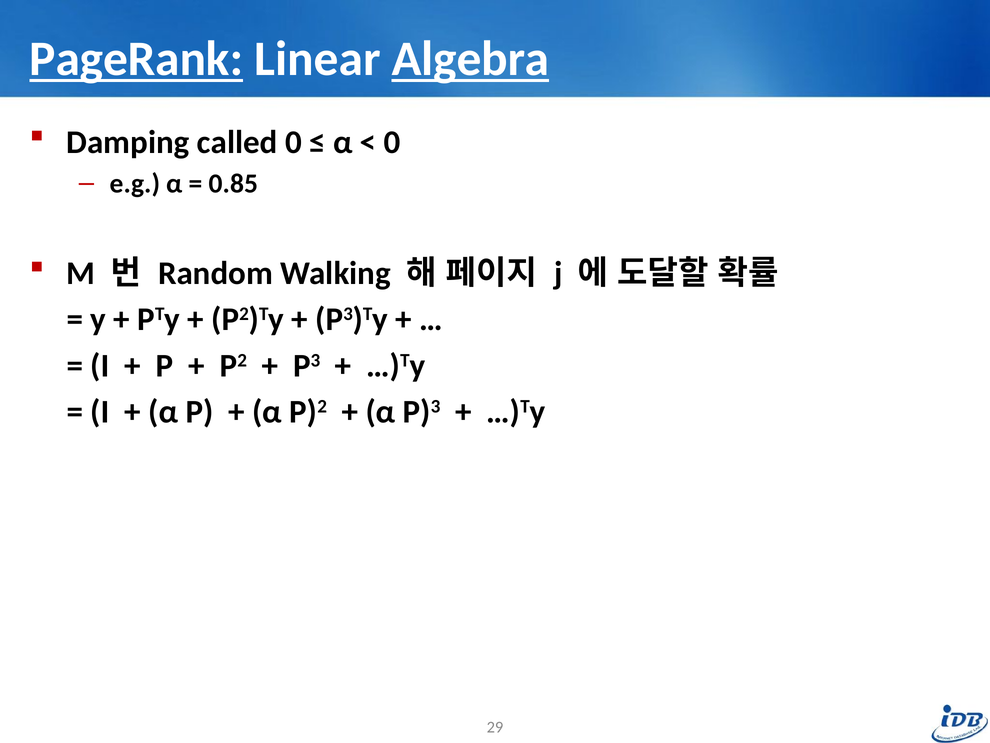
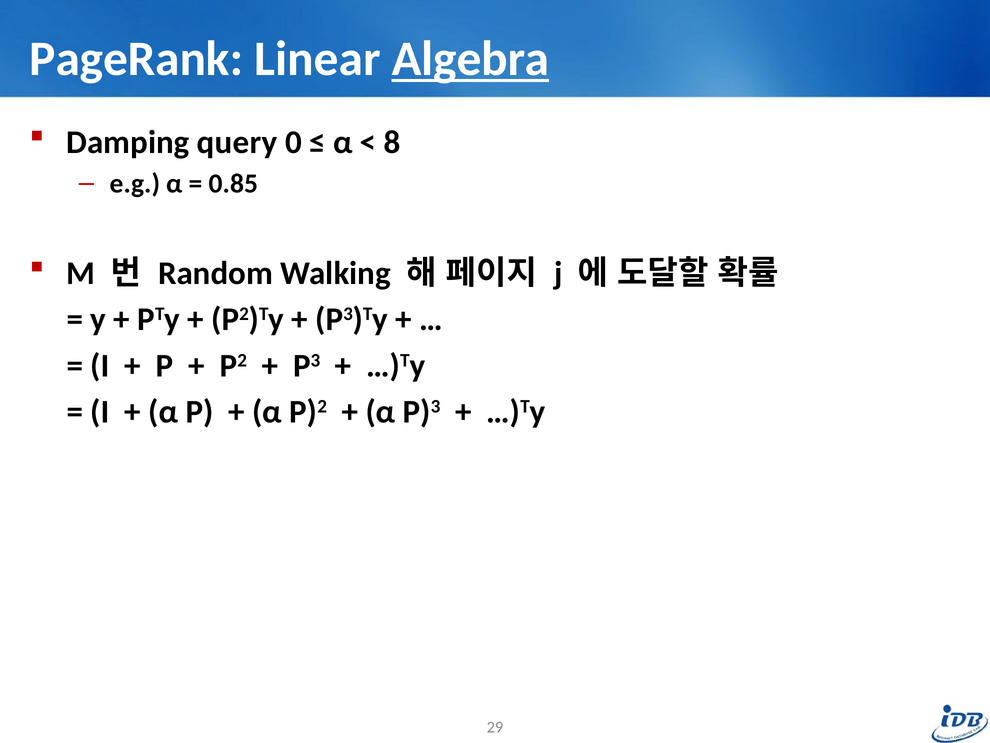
PageRank underline: present -> none (136, 59)
called: called -> query (237, 142)
0: 0 -> 8 (392, 142)
